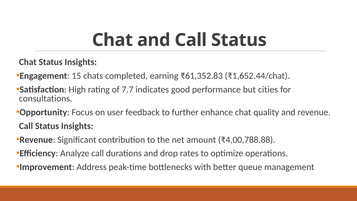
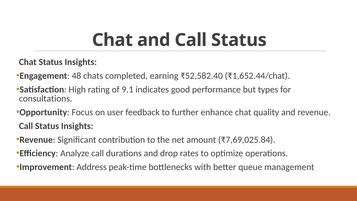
15: 15 -> 48 (76, 76)
₹61,352.83: ₹61,352.83 -> ₹52,582.40 (202, 76)
7.7: 7.7 -> 9.1 (128, 89)
cities: cities -> types (268, 89)
₹4,00,788.88: ₹4,00,788.88 -> ₹7,69,025.84 (247, 140)
